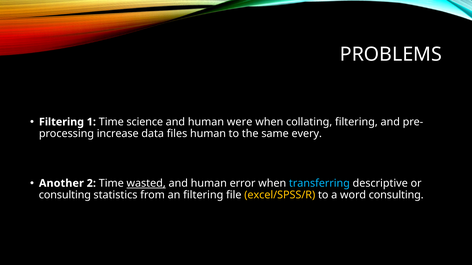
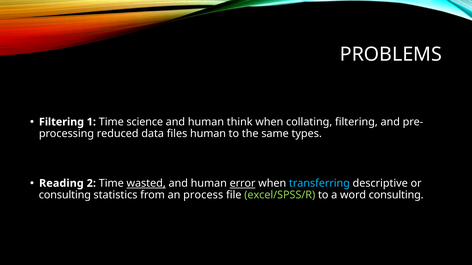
were: were -> think (240, 122)
increase: increase -> reduced (118, 134)
every: every -> types (307, 134)
Another: Another -> Reading (61, 184)
error underline: none -> present (243, 184)
an filtering: filtering -> process (203, 195)
excel/SPSS/R colour: yellow -> light green (280, 195)
